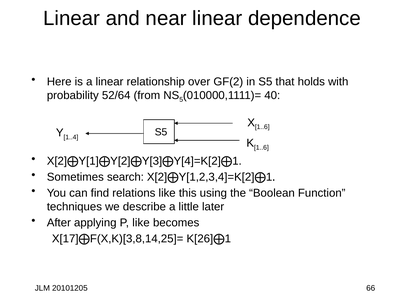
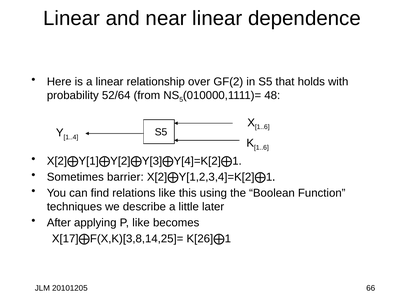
40: 40 -> 48 (272, 95)
search: search -> barrier (125, 177)
